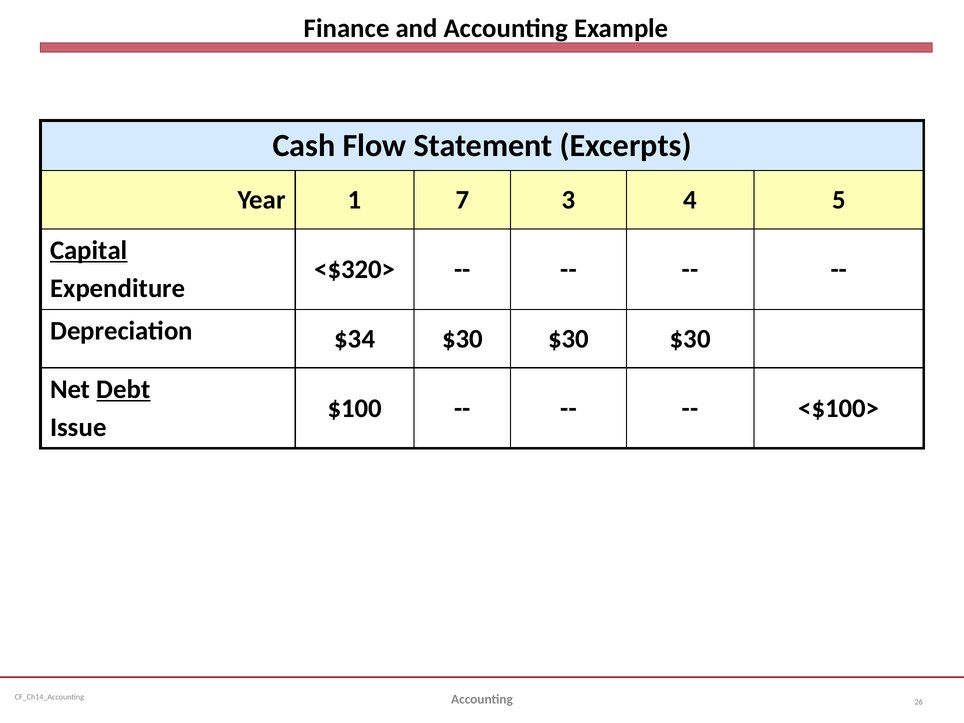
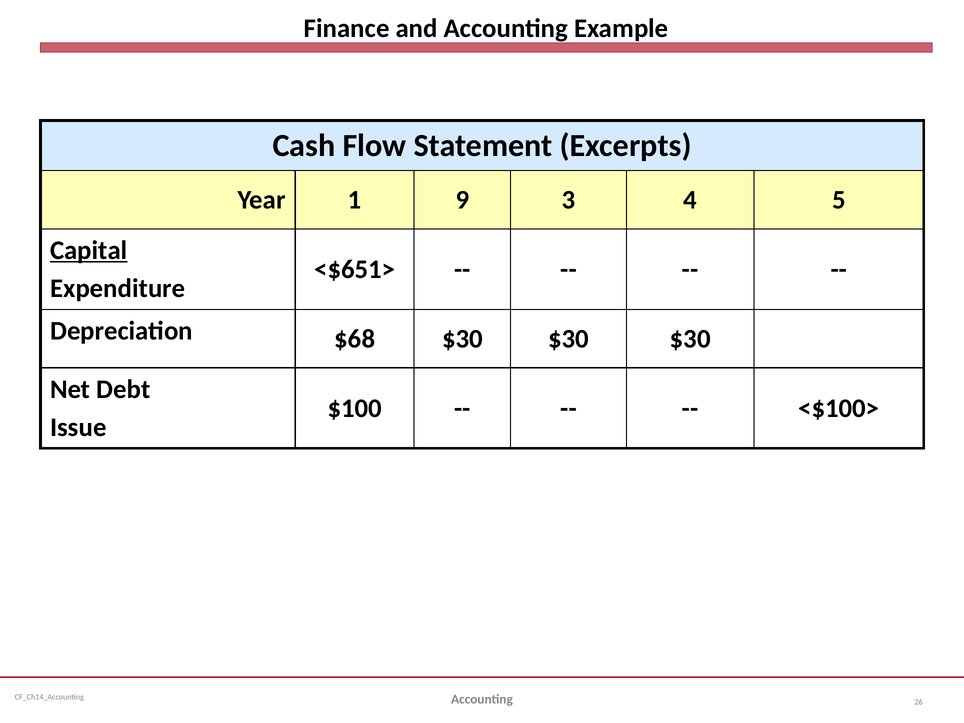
7: 7 -> 9 (462, 200)
<$320>: <$320> -> <$651> (355, 270)
$34: $34 -> $68 (355, 339)
Debt underline: present -> none (123, 389)
